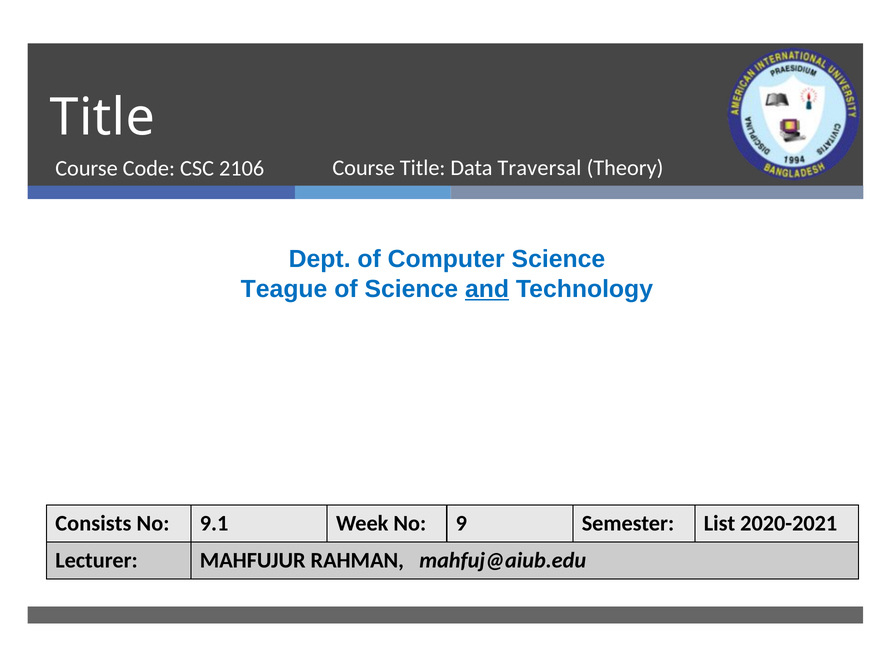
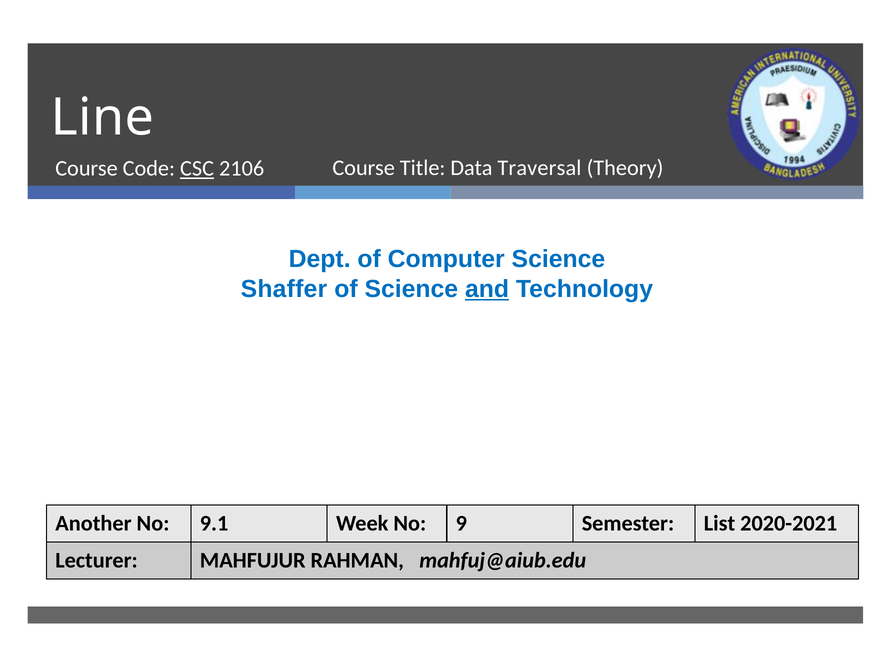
Title: Title -> Line (102, 118)
CSC underline: none -> present (197, 169)
Teague: Teague -> Shaffer (284, 289)
Consists: Consists -> Another (93, 524)
